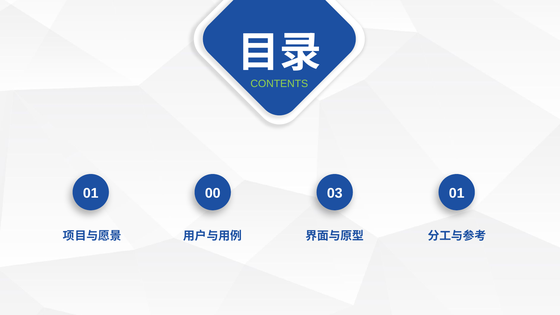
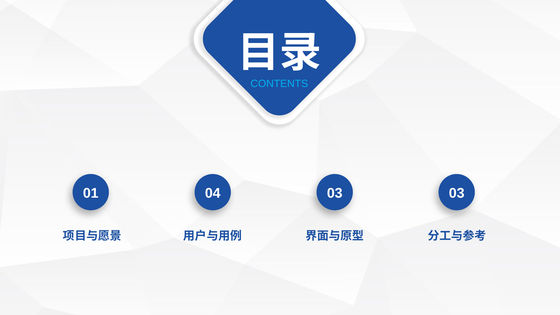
CONTENTS colour: light green -> light blue (279, 84)
00: 00 -> 04 (213, 193)
03 01: 01 -> 03 (457, 193)
